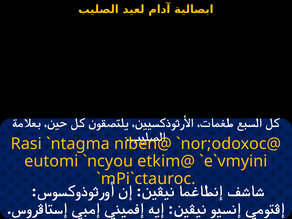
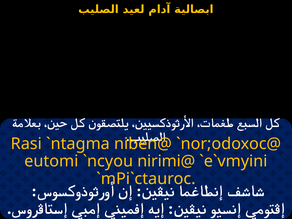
etkim@: etkim@ -> nirimi@ (166, 161)
